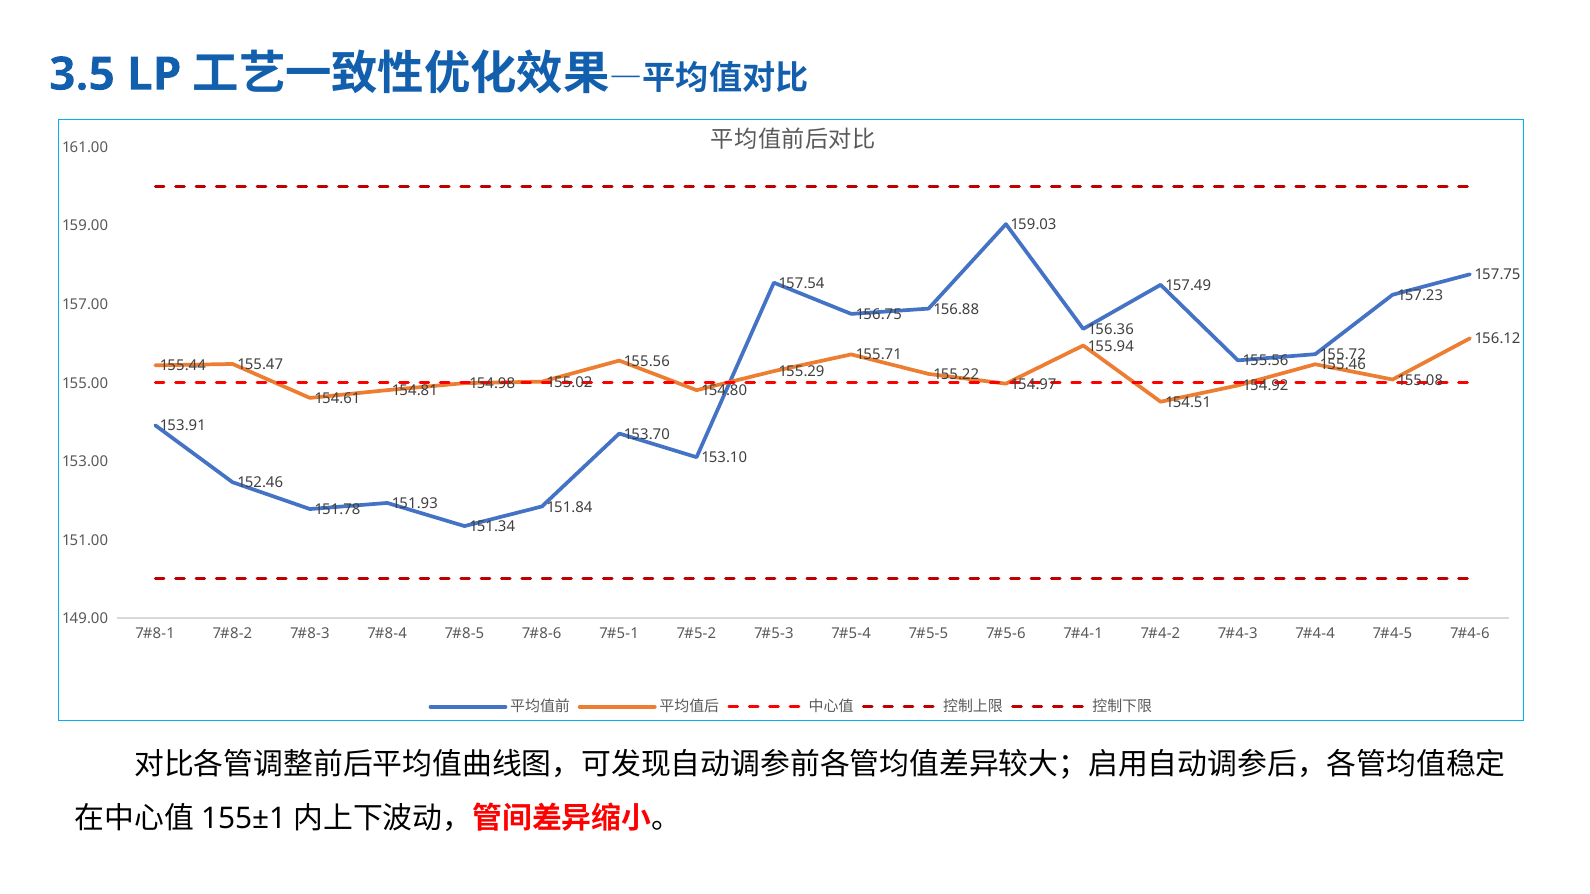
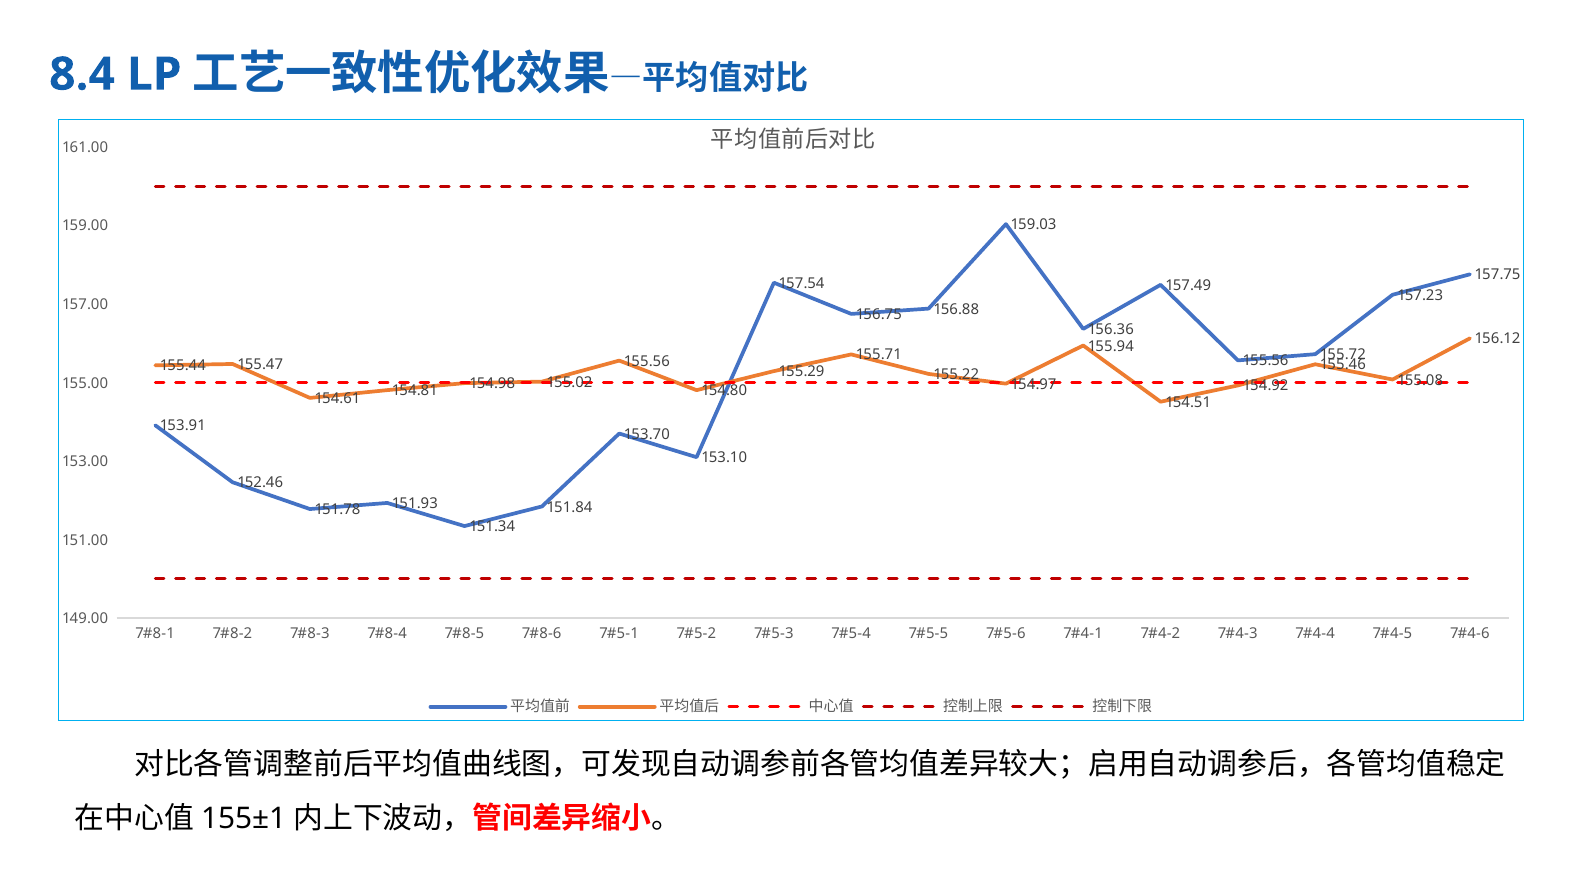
3.5: 3.5 -> 8.4 (82, 74)
